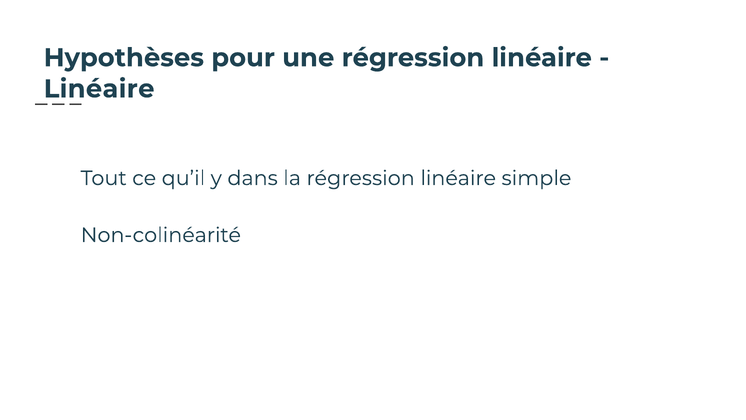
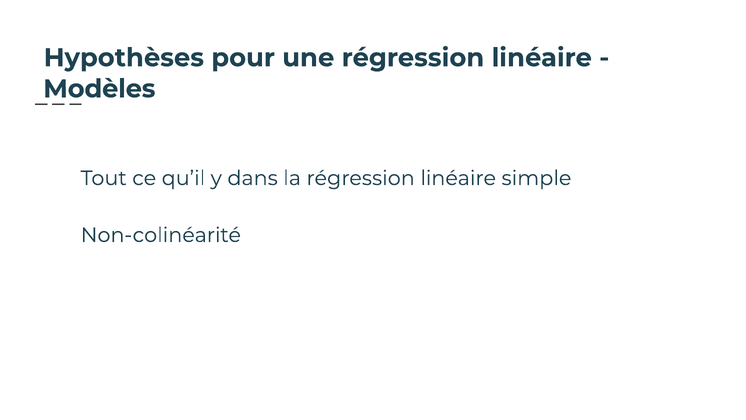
Linéaire: Linéaire -> Modèles (99, 89)
